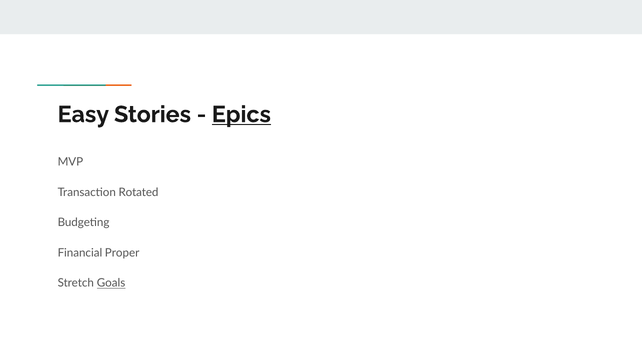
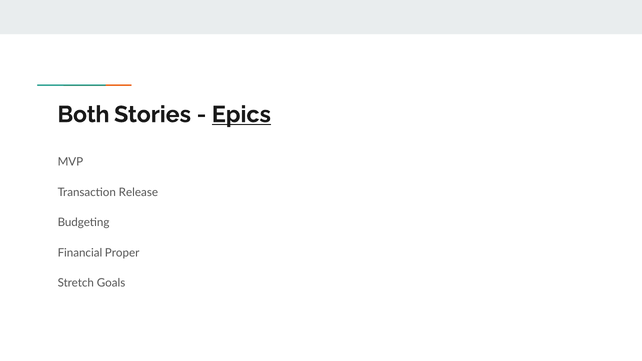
Easy: Easy -> Both (83, 115)
Rotated: Rotated -> Release (138, 192)
Goals underline: present -> none (111, 283)
